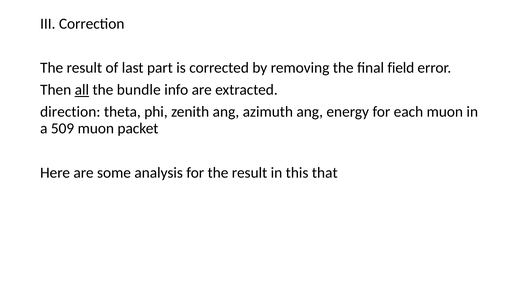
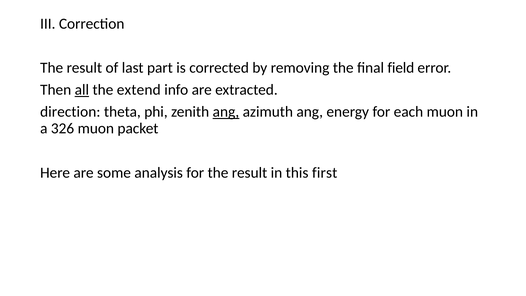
bundle: bundle -> extend (139, 90)
ang underline: none -> present (226, 112)
509: 509 -> 326 (63, 128)
that: that -> first (325, 173)
